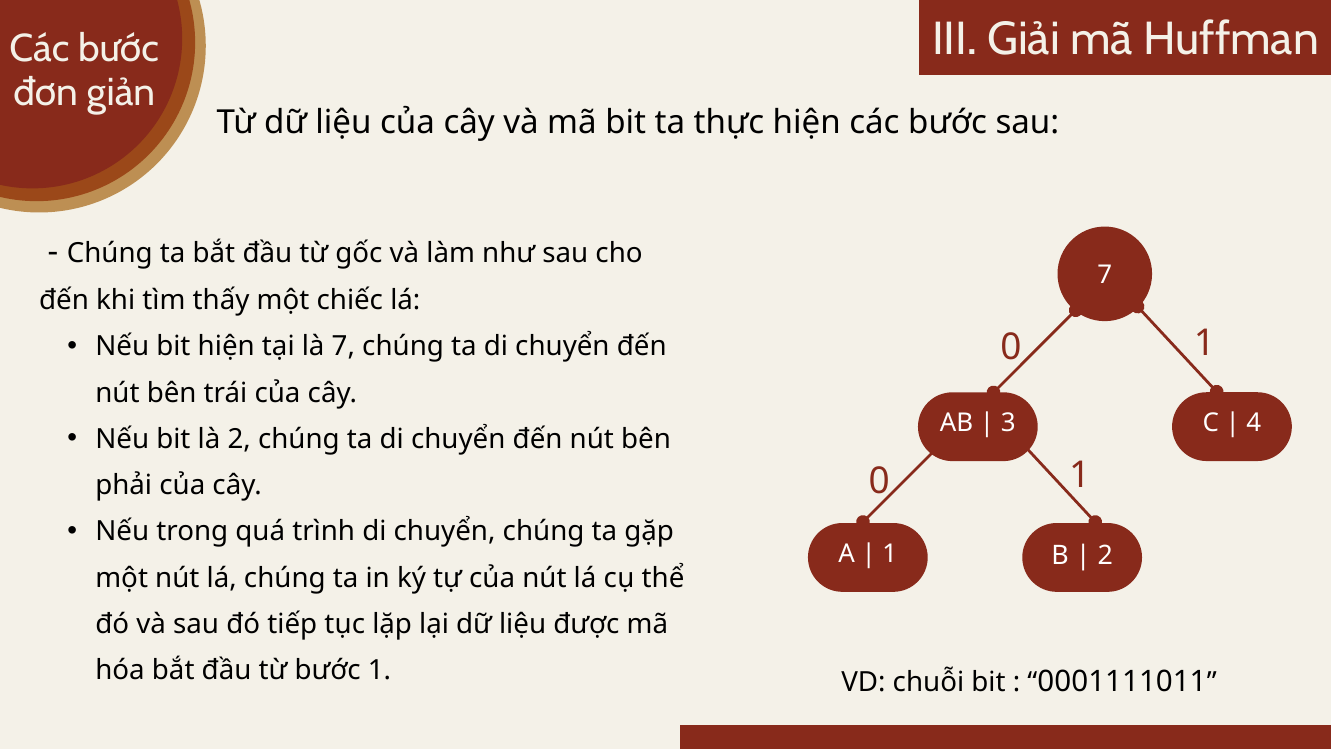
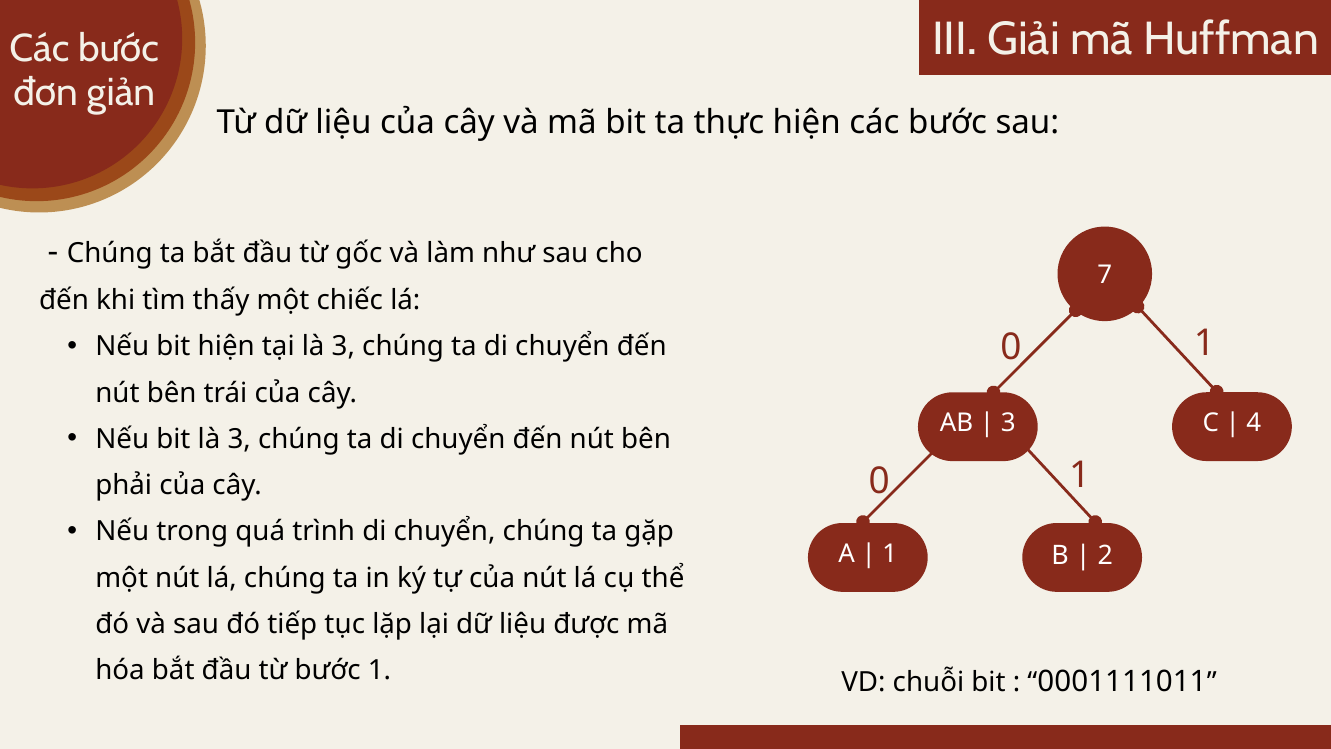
tại là 7: 7 -> 3 (343, 346)
bit là 2: 2 -> 3 (239, 439)
